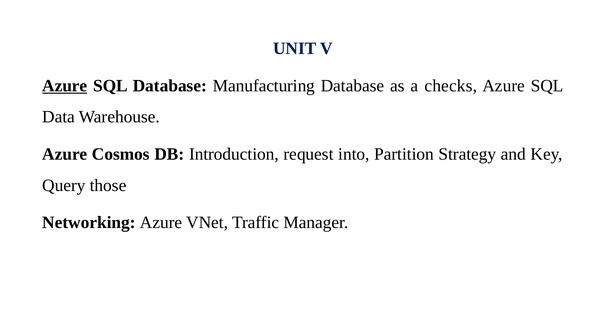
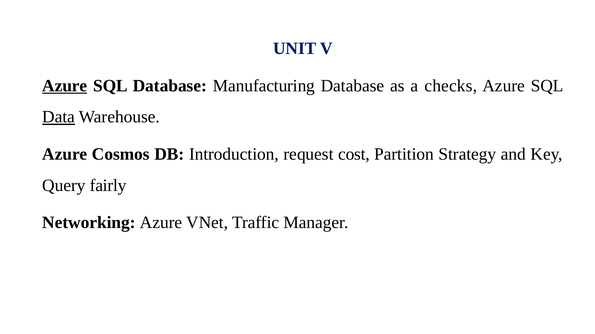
Data underline: none -> present (59, 117)
into: into -> cost (354, 154)
those: those -> fairly (108, 186)
